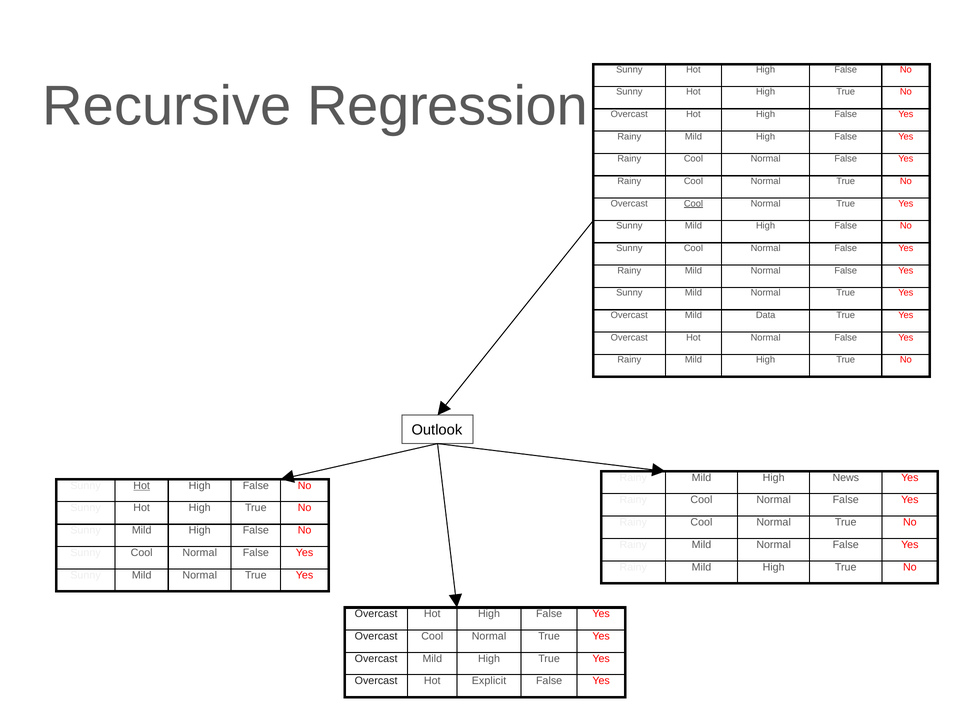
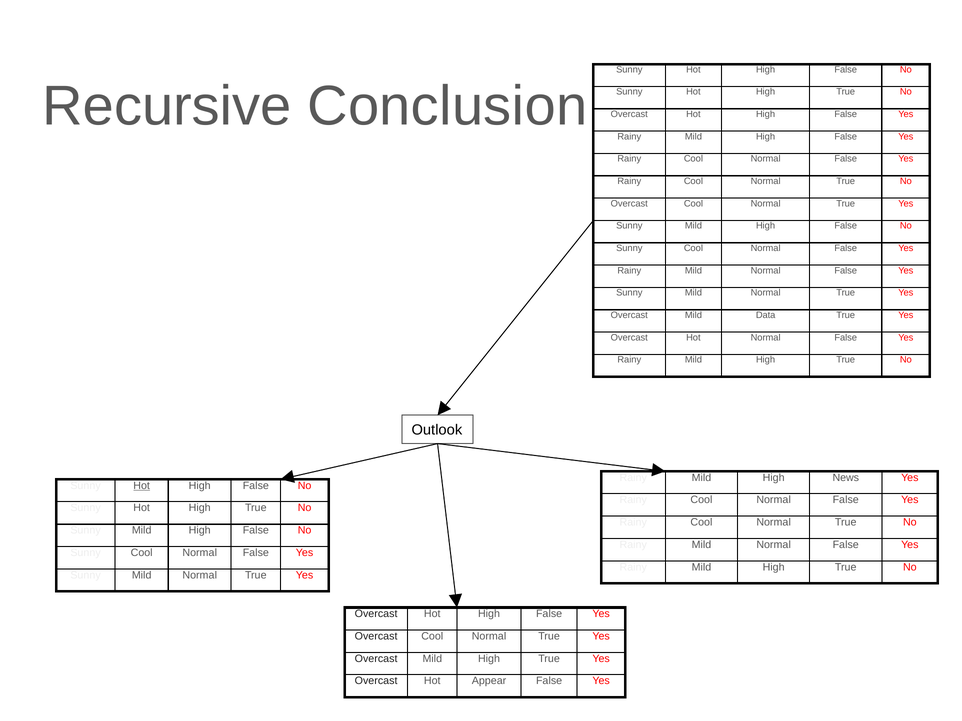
Regression: Regression -> Conclusion (447, 107)
Cool underline: present -> none (693, 204)
Explicit: Explicit -> Appear (489, 681)
